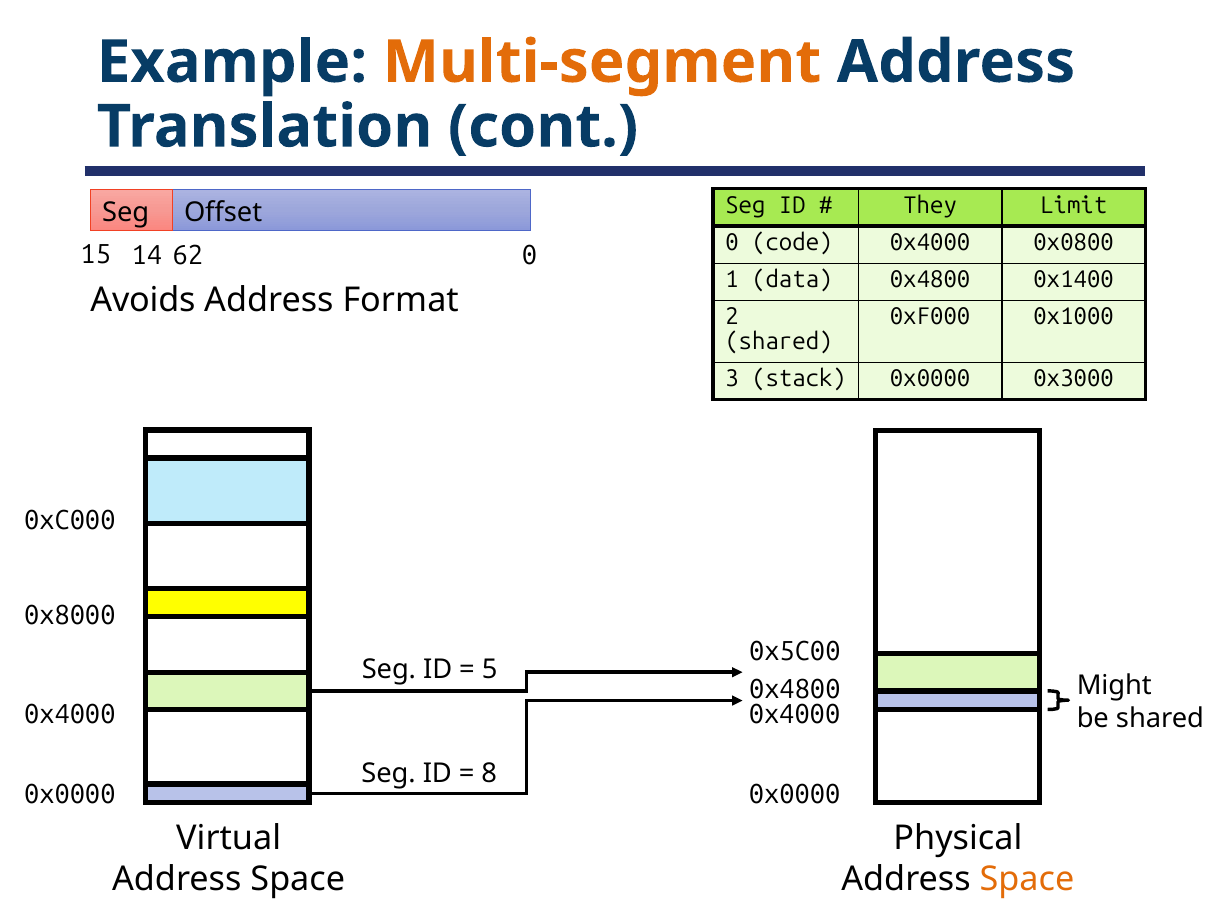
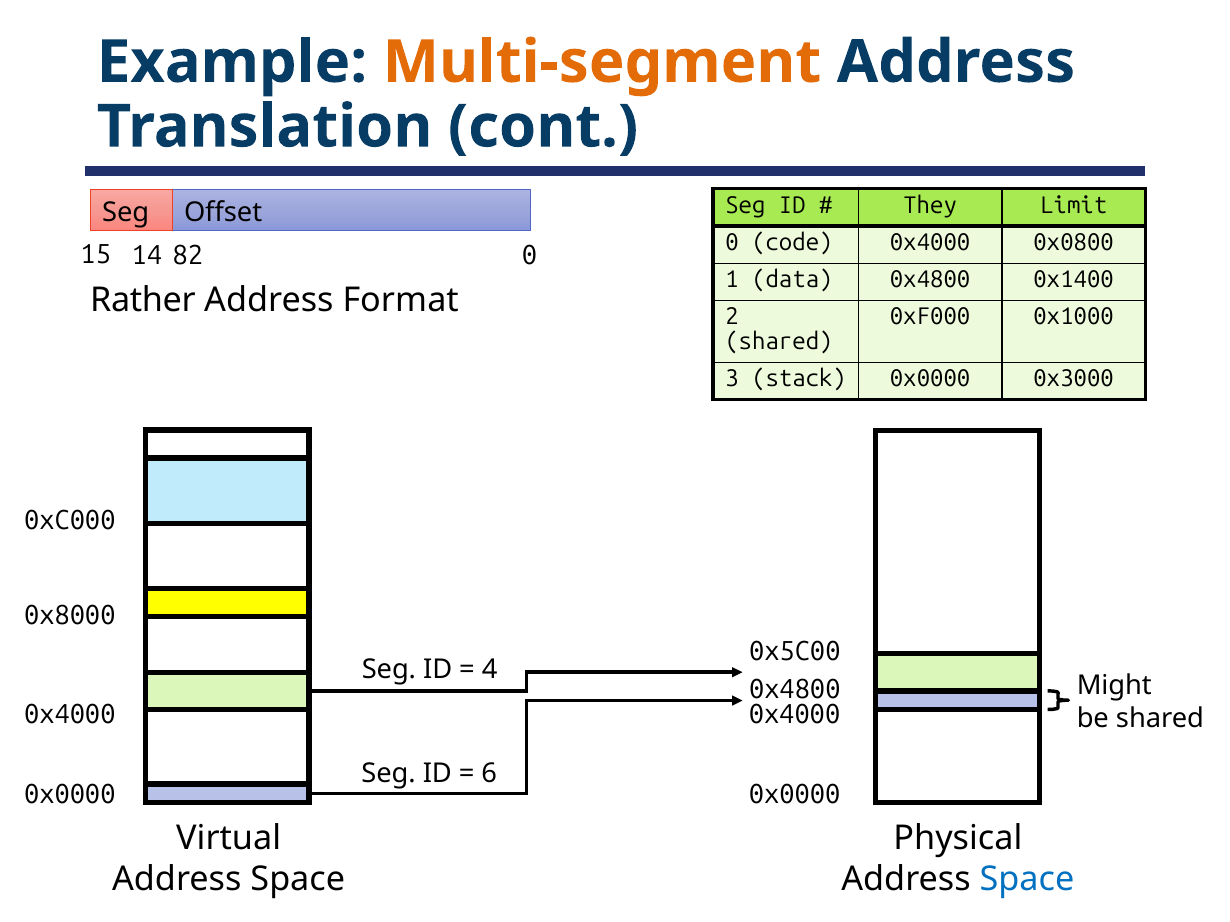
62: 62 -> 82 (188, 255)
Avoids: Avoids -> Rather (143, 301)
5: 5 -> 4 (490, 670)
8: 8 -> 6 (489, 774)
Space colour: orange -> blue (1027, 880)
